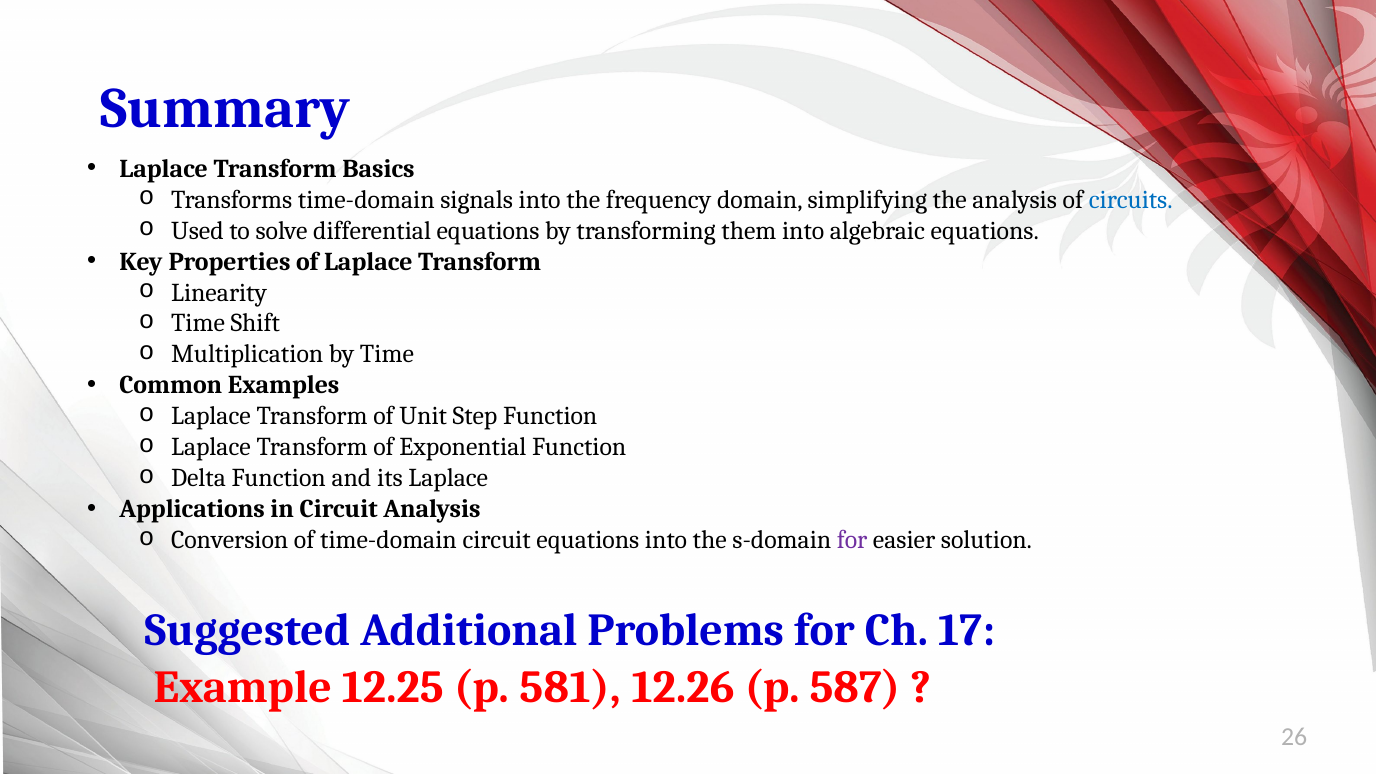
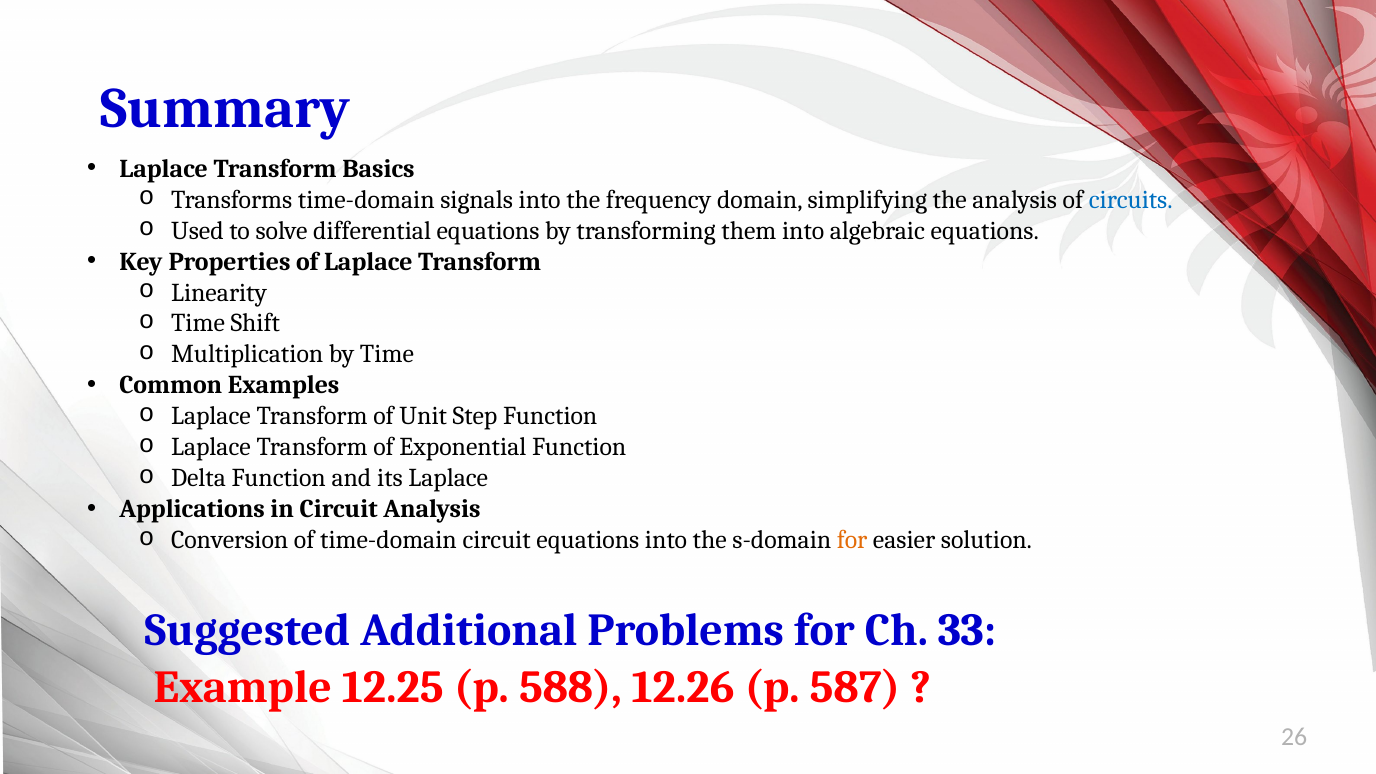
for colour: purple -> orange (852, 540)
17: 17 -> 33 (967, 630)
581: 581 -> 588 (570, 687)
